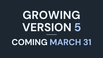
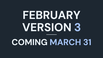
GROWING: GROWING -> FEBRUARY (51, 15)
5: 5 -> 3 (78, 27)
